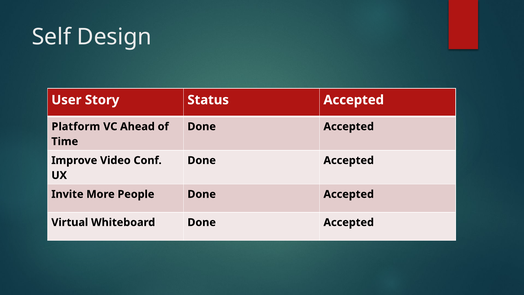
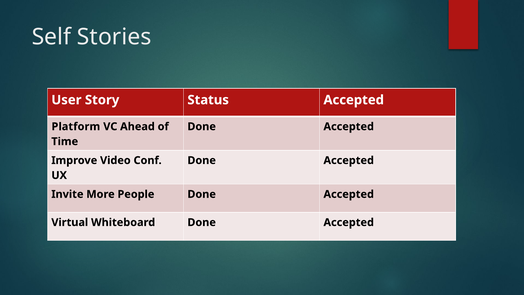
Design: Design -> Stories (114, 37)
